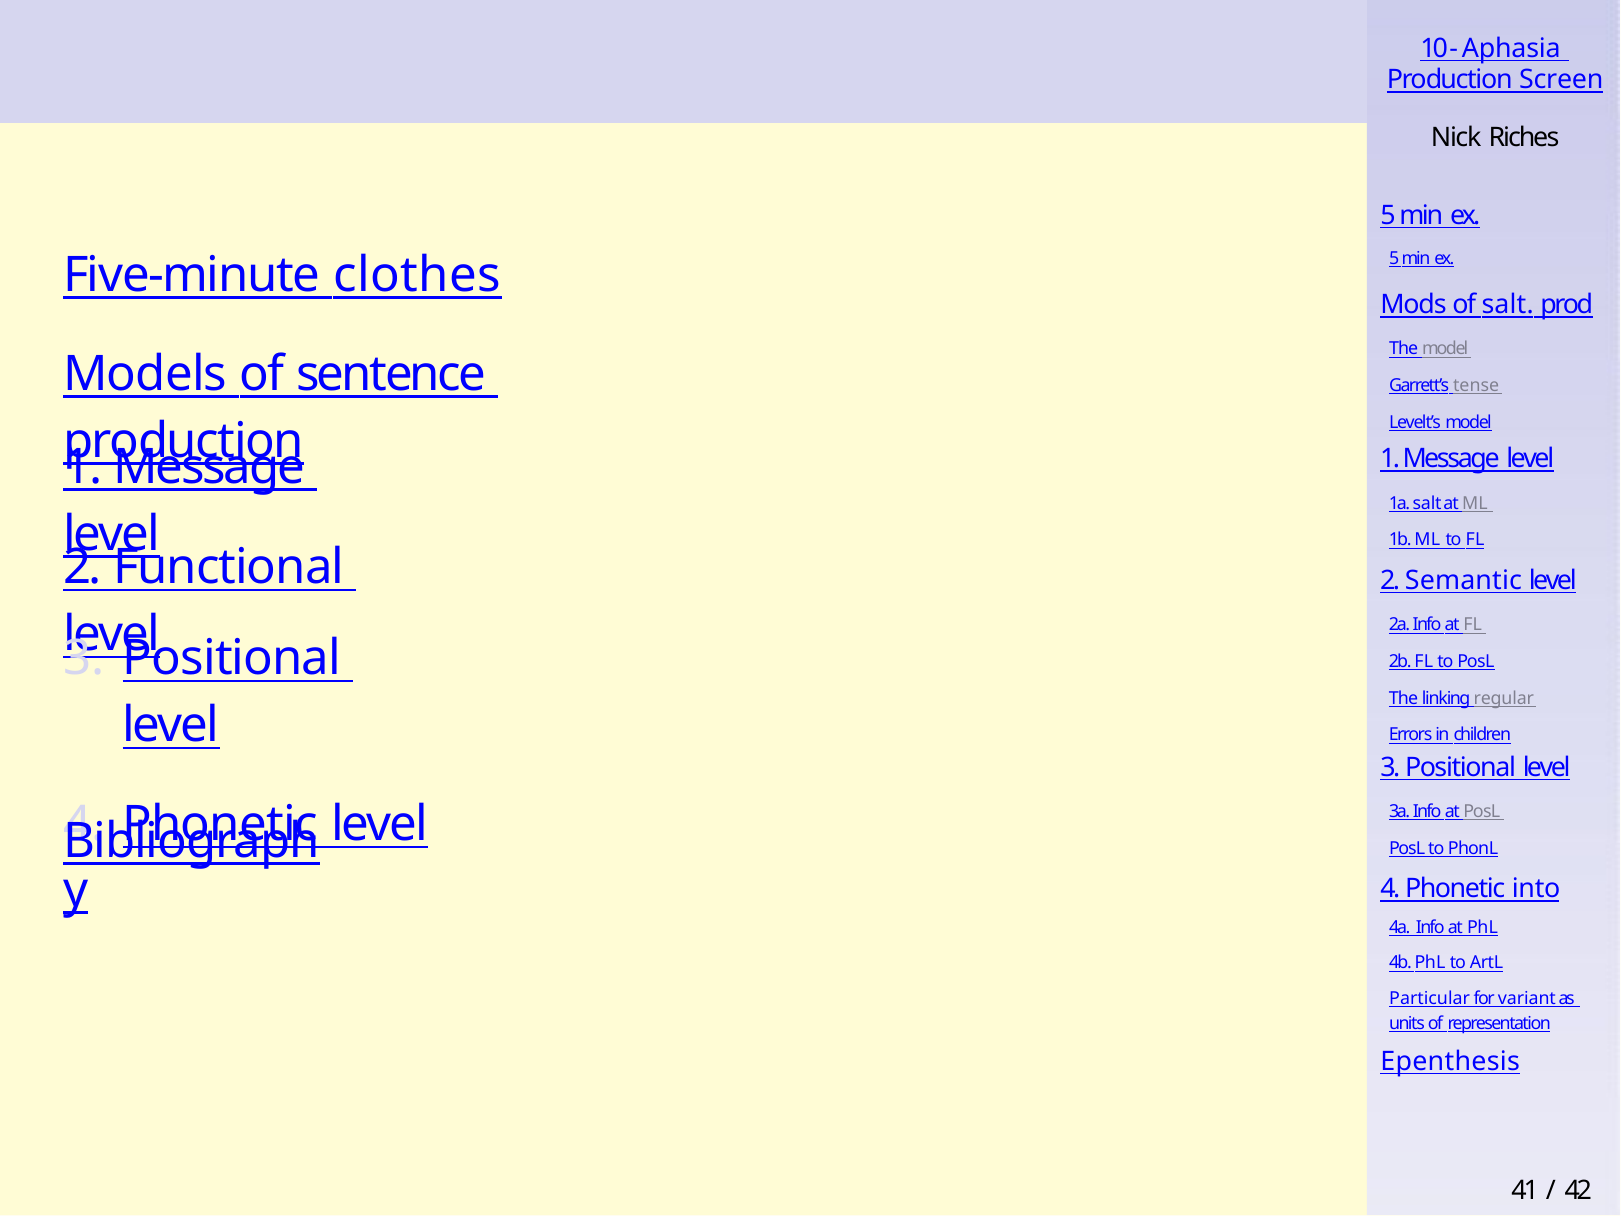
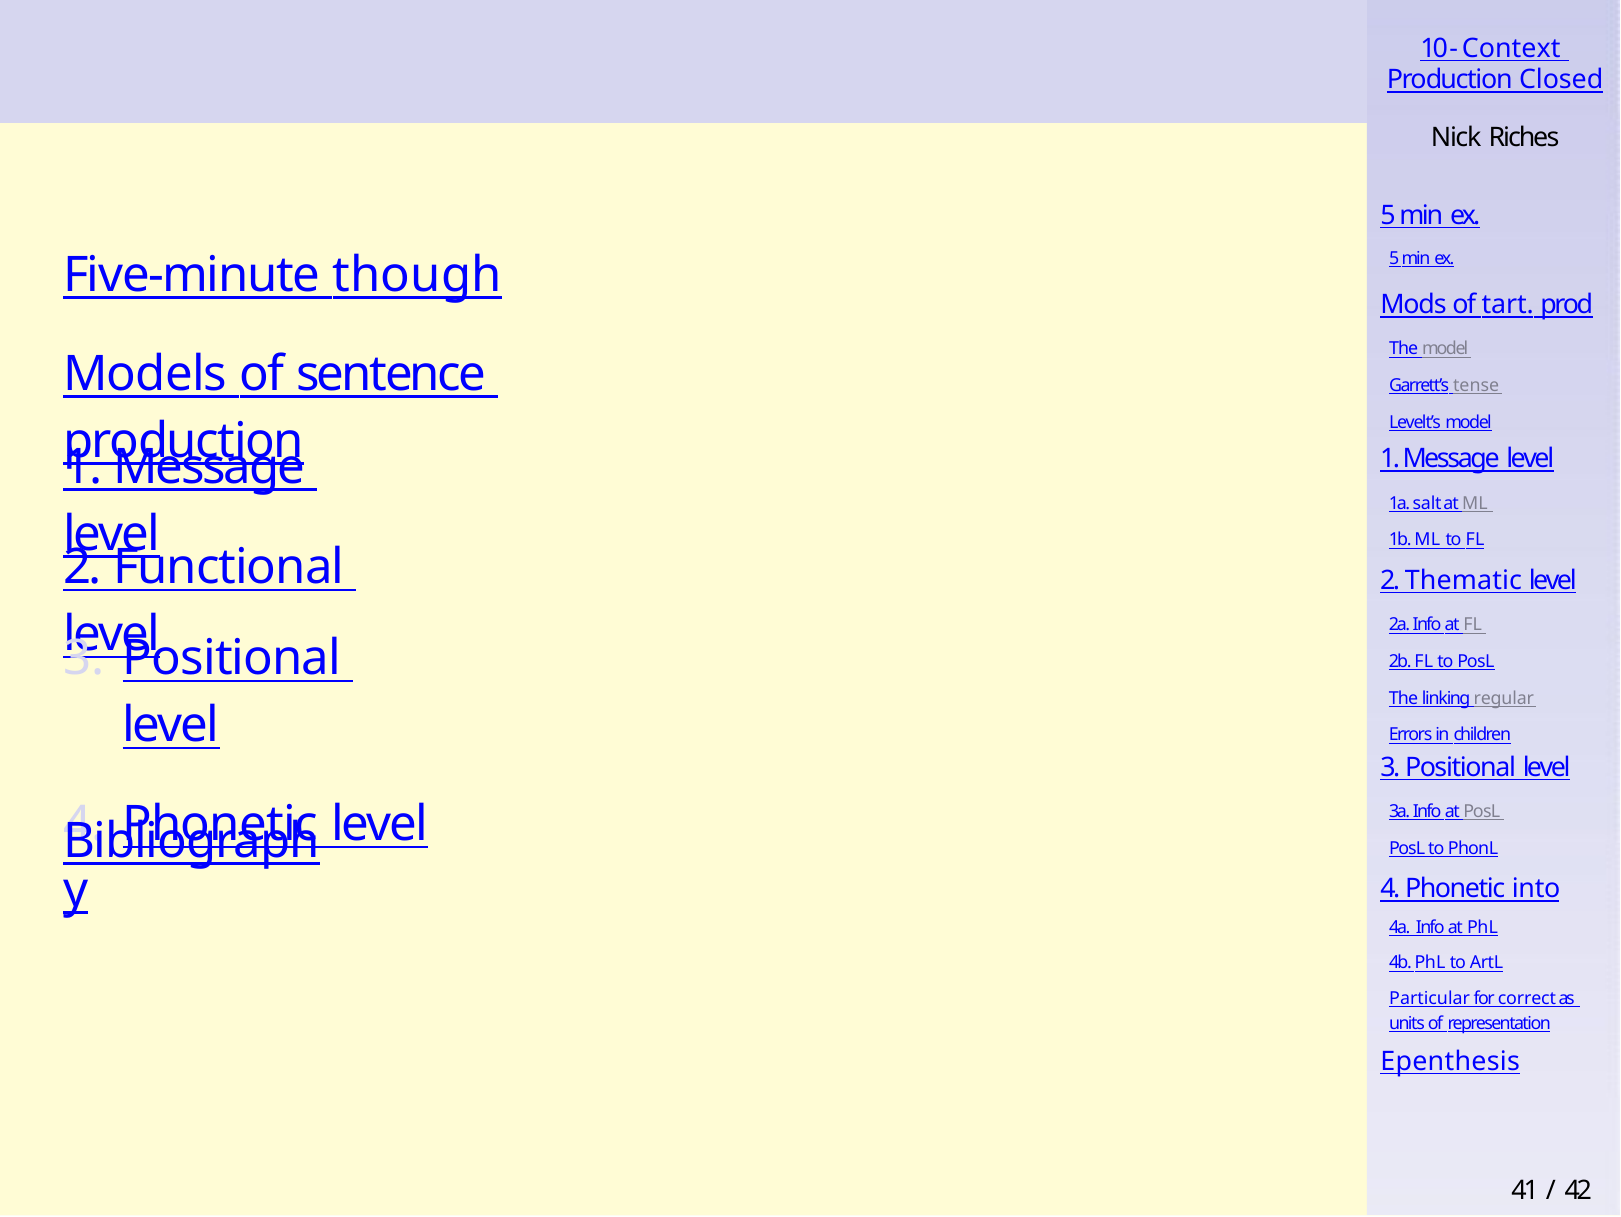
Aphasia: Aphasia -> Context (1511, 49)
Screen: Screen -> Closed (1561, 80)
clothes: clothes -> though (417, 275)
of salt: salt -> tart (1508, 305)
Semantic: Semantic -> Thematic (1463, 581)
variant: variant -> correct (1527, 998)
